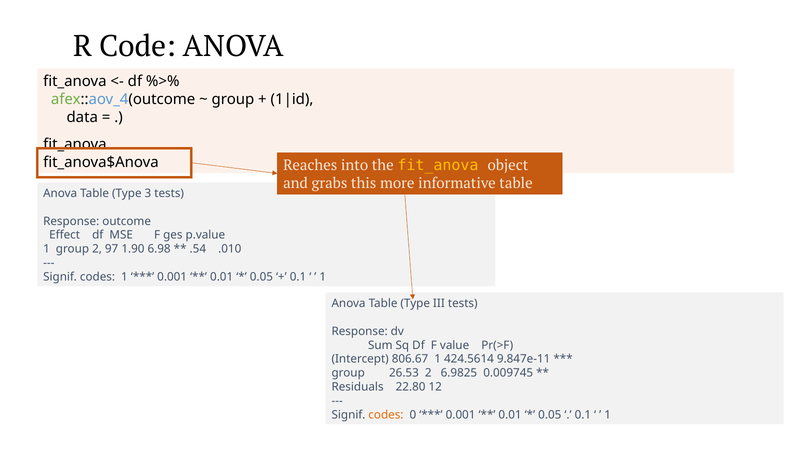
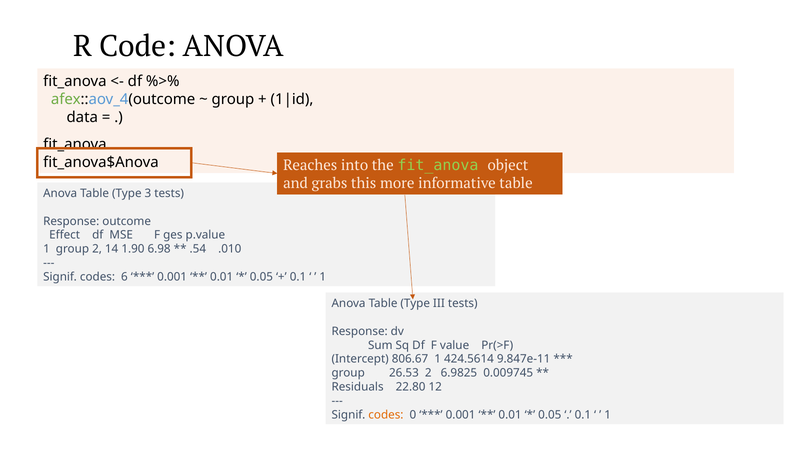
fit_anova colour: yellow -> light green (438, 166)
97: 97 -> 14 (112, 249)
codes 1: 1 -> 6 (124, 277)
